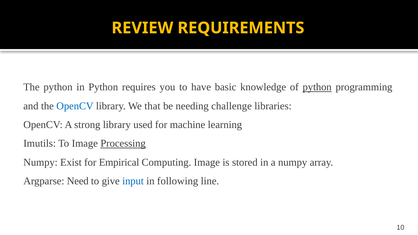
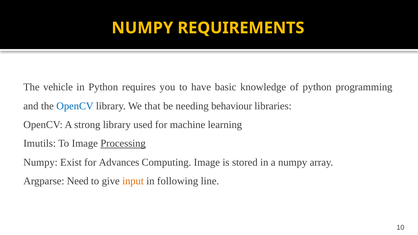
REVIEW: REVIEW -> NUMPY (142, 28)
The python: python -> vehicle (58, 87)
python underline: present -> none (317, 87)
challenge: challenge -> behaviour (232, 106)
Empirical: Empirical -> Advances (119, 162)
input colour: blue -> orange (133, 181)
